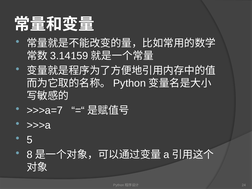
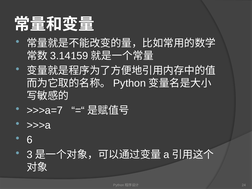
5: 5 -> 6 (30, 140)
8: 8 -> 3 (30, 155)
